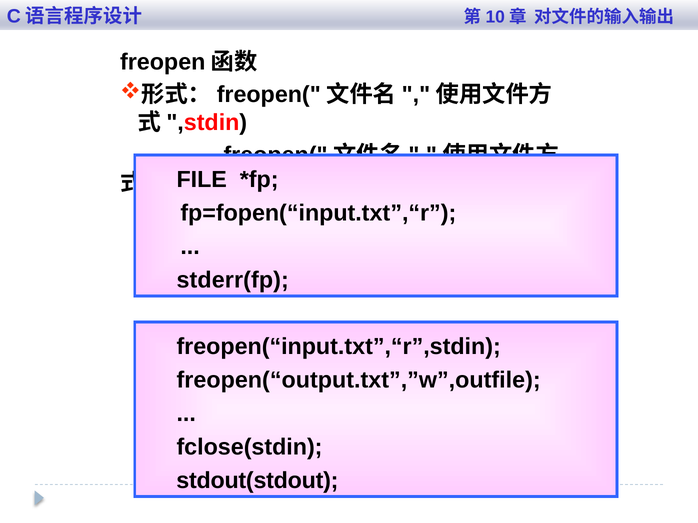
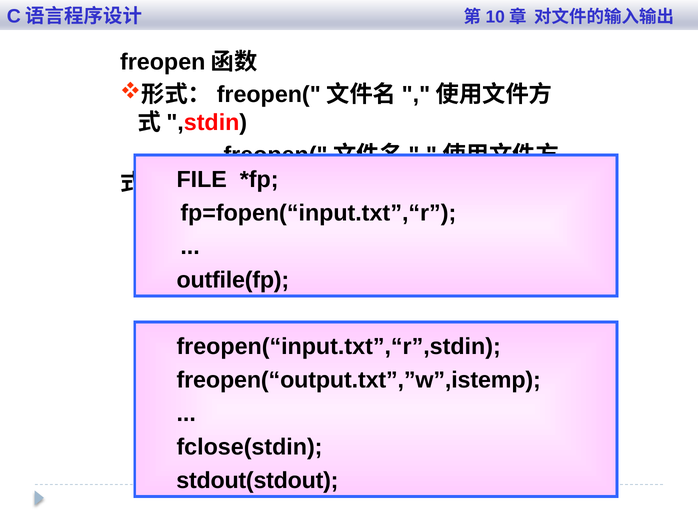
stderr(fp: stderr(fp -> outfile(fp (233, 280)
freopen(“output.txt”,”w”,outfile: freopen(“output.txt”,”w”,outfile -> freopen(“output.txt”,”w”,istemp (359, 381)
